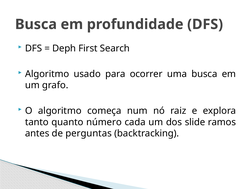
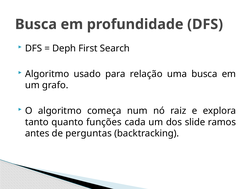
ocorrer: ocorrer -> relação (146, 74)
número: número -> funções (104, 122)
